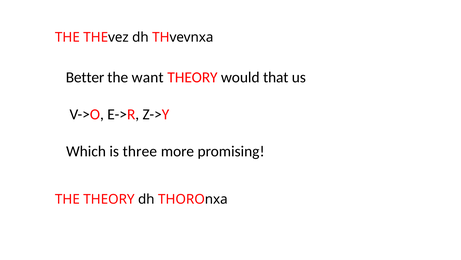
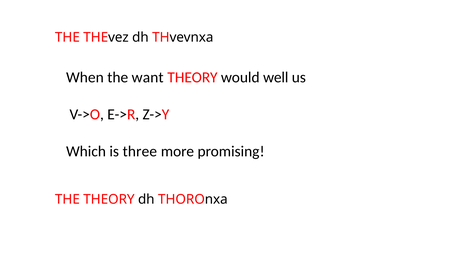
Better: Better -> When (85, 77)
that: that -> well (276, 77)
